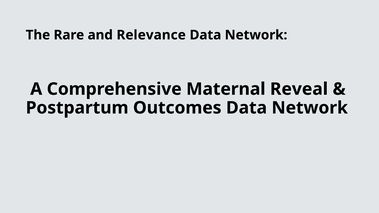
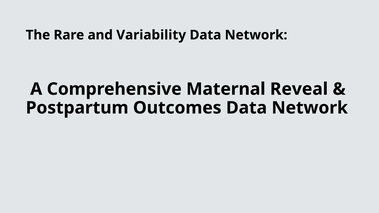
Relevance: Relevance -> Variability (151, 35)
